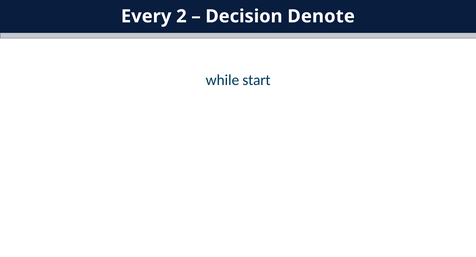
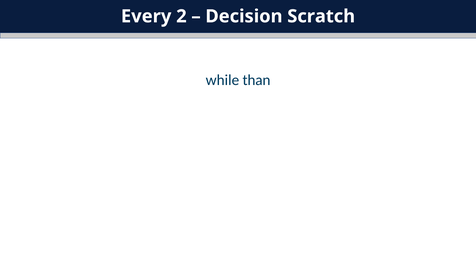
Denote: Denote -> Scratch (321, 16)
start: start -> than (256, 80)
